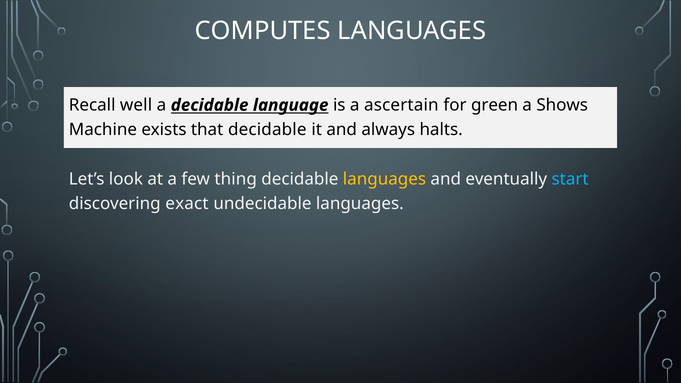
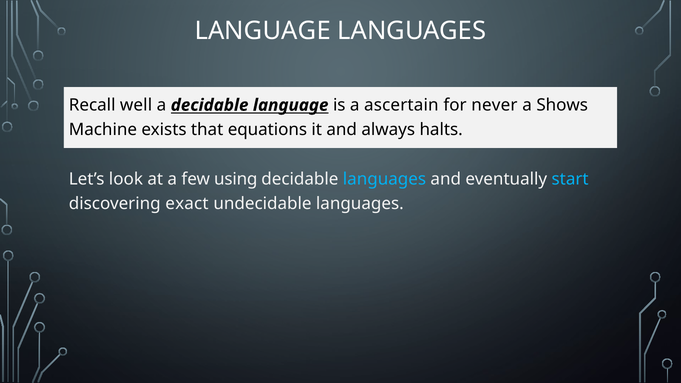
COMPUTES: COMPUTES -> LANGUAGE (263, 31)
green: green -> never (494, 105)
that decidable: decidable -> equations (267, 130)
thing: thing -> using (236, 179)
languages colour: yellow -> light blue (384, 179)
